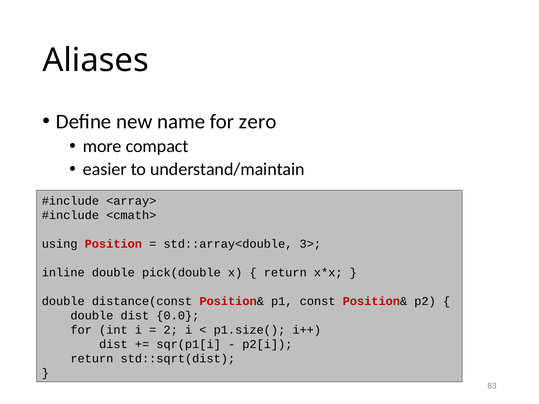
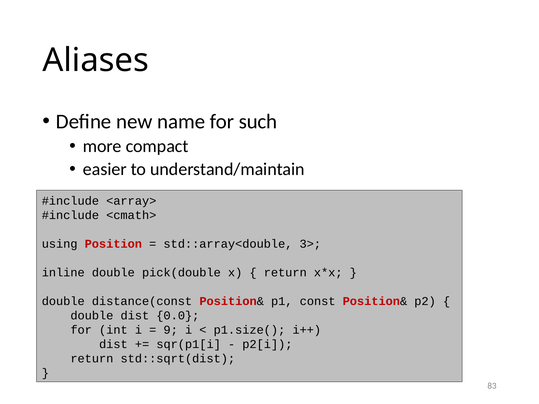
zero: zero -> such (258, 122)
2: 2 -> 9 (171, 330)
